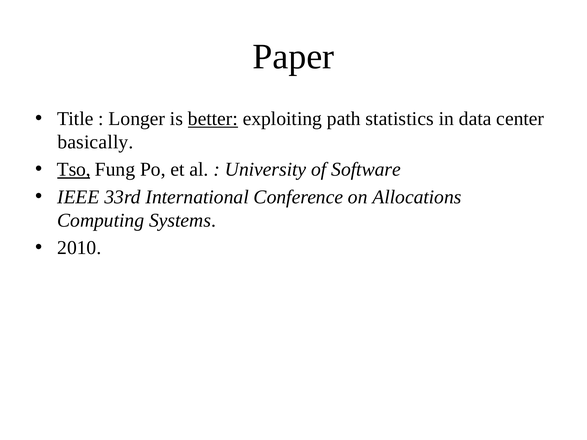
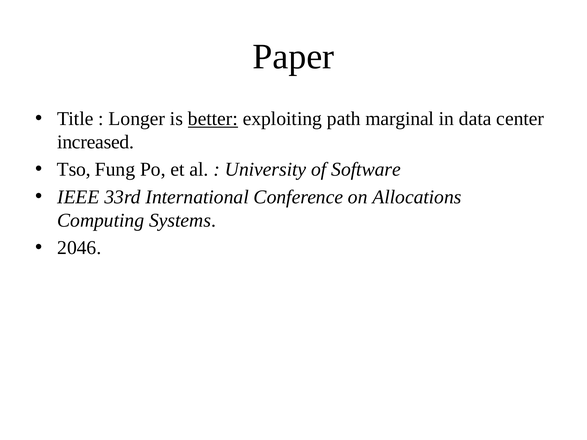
statistics: statistics -> marginal (400, 119)
basically: basically -> increased (96, 142)
Tso underline: present -> none (74, 170)
2010: 2010 -> 2046 (79, 248)
